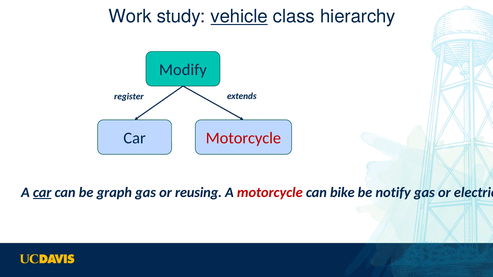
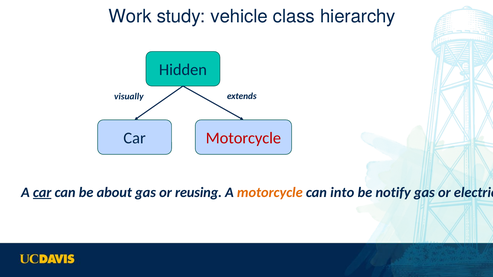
vehicle underline: present -> none (239, 16)
Modify: Modify -> Hidden (183, 70)
register: register -> visually (129, 97)
graph: graph -> about (114, 193)
motorcycle colour: red -> orange (270, 193)
bike: bike -> into (342, 193)
